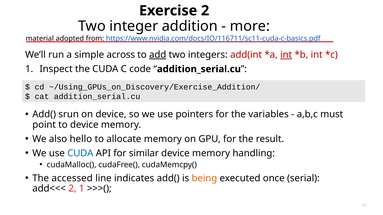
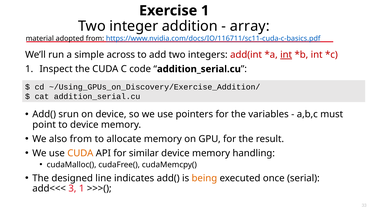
Exercise 2: 2 -> 1 (205, 11)
more: more -> array (250, 26)
add underline: present -> none (158, 55)
also hello: hello -> from (81, 139)
CUDA colour: blue -> orange (80, 154)
accessed: accessed -> designed (72, 178)
add<<< 2: 2 -> 3 (72, 189)
